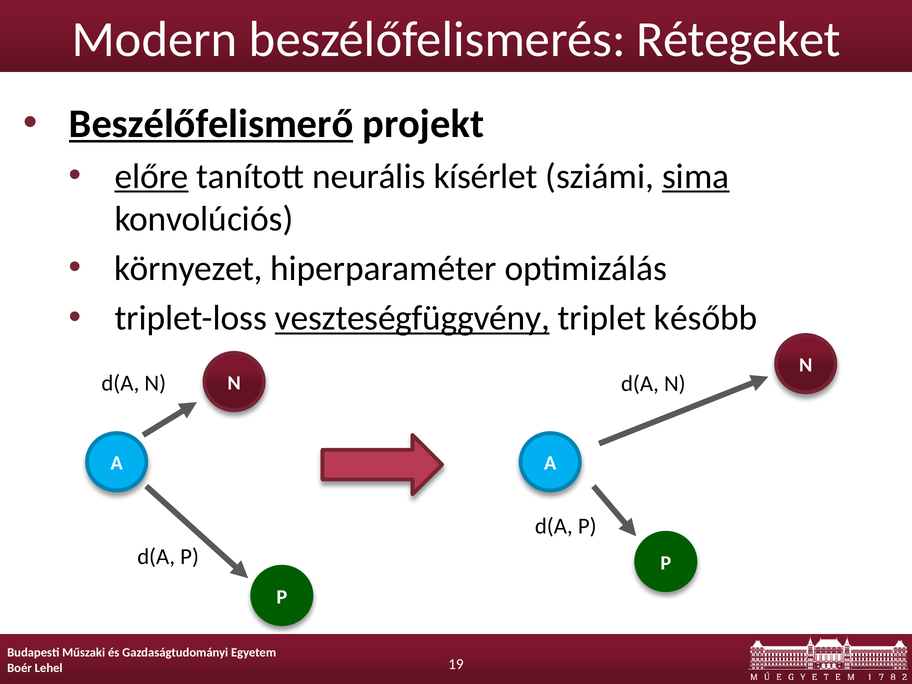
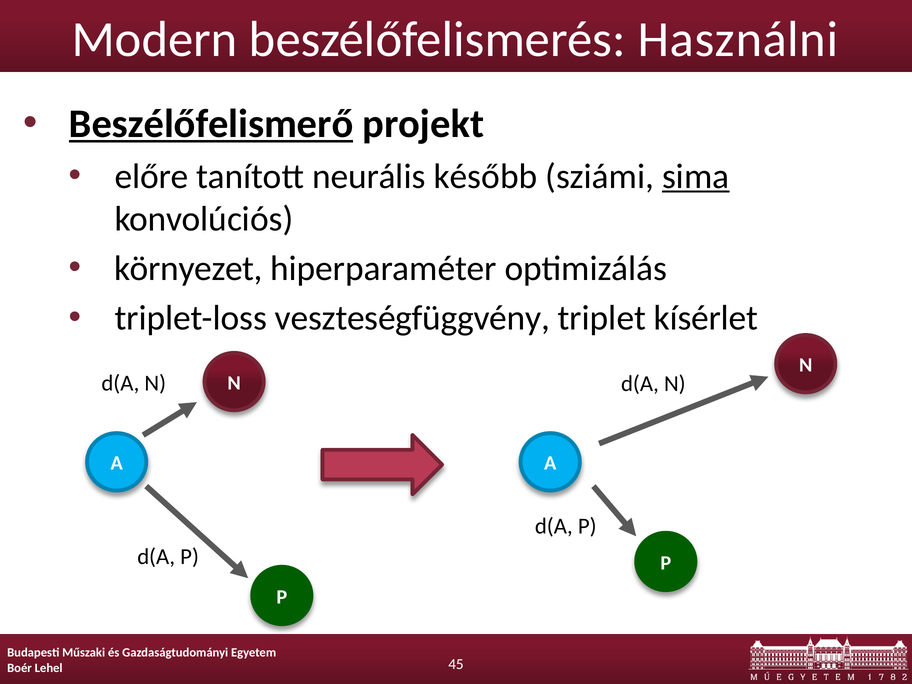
Rétegeket: Rétegeket -> Használni (738, 40)
előre underline: present -> none (152, 176)
kísérlet: kísérlet -> később (485, 176)
veszteségfüggvény underline: present -> none (412, 318)
később: később -> kísérlet (706, 318)
19: 19 -> 45 (456, 664)
